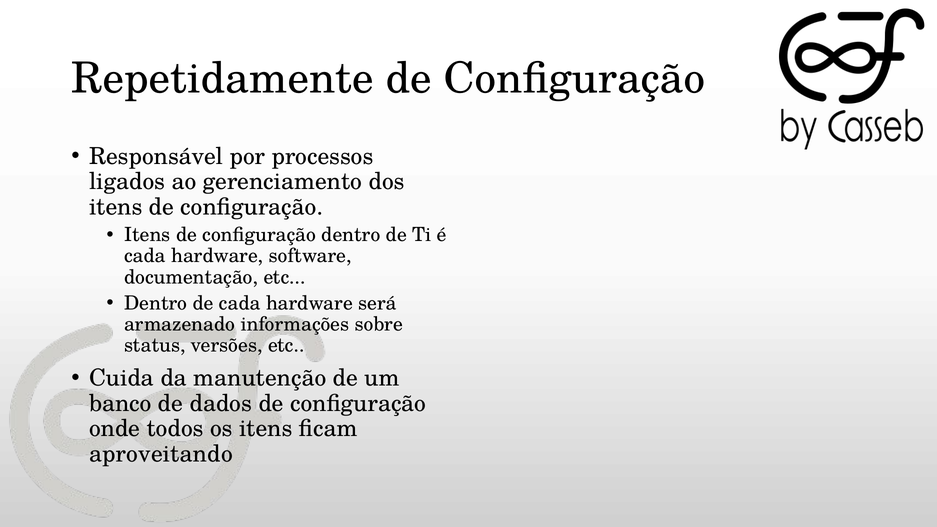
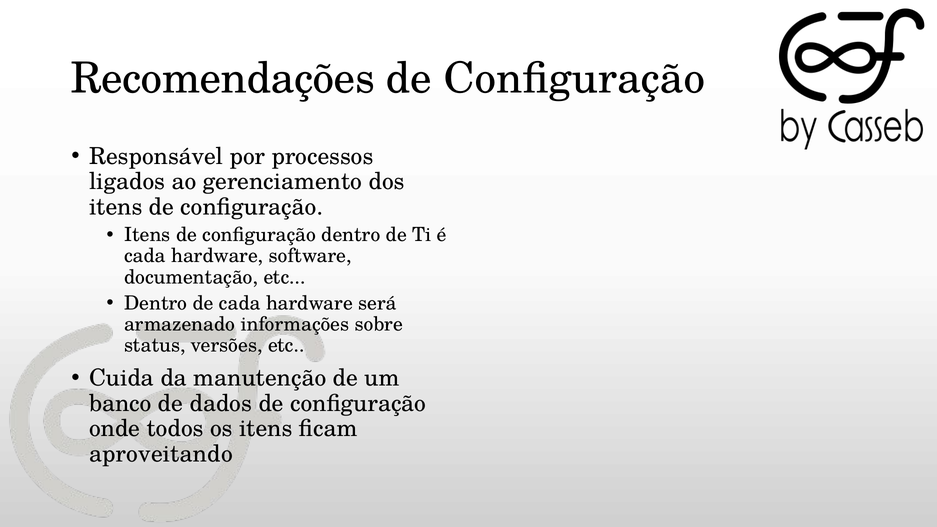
Repetidamente: Repetidamente -> Recomendações (223, 79)
